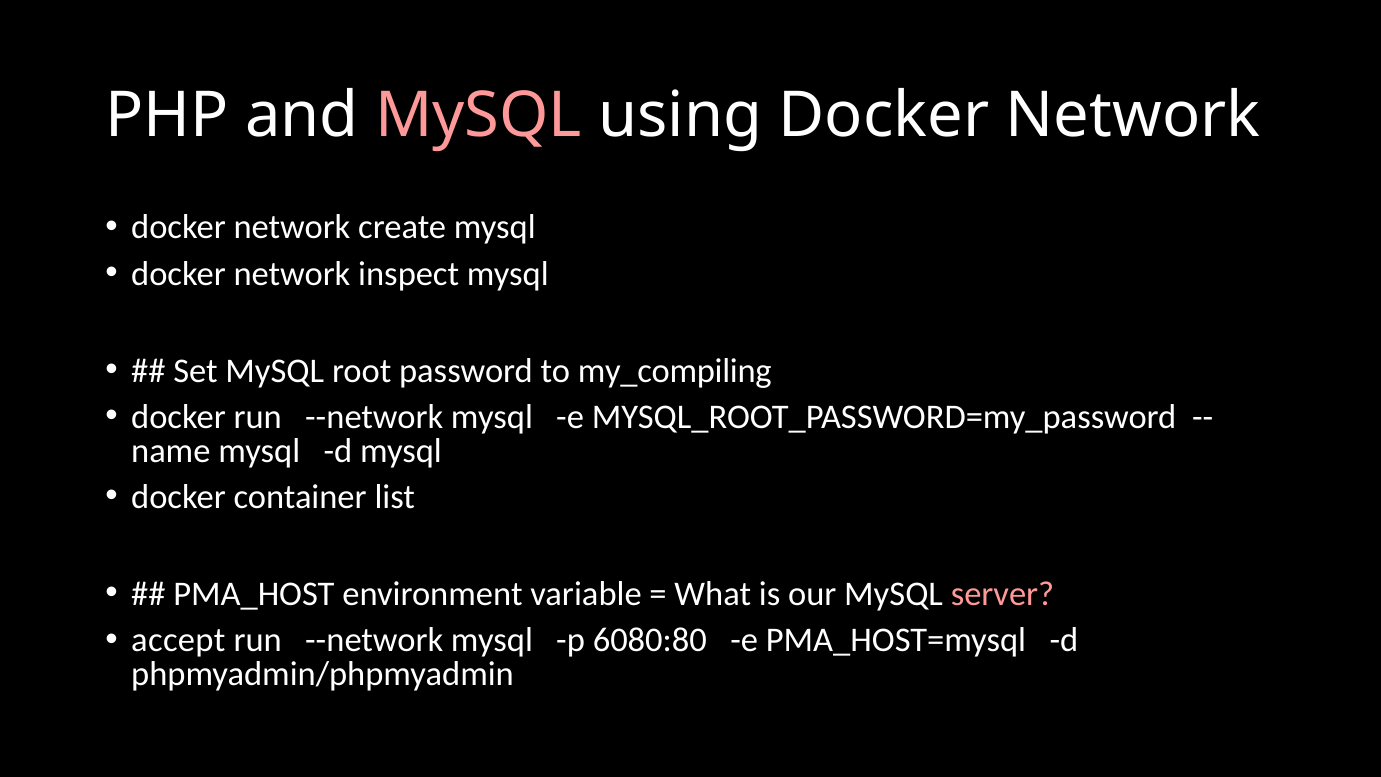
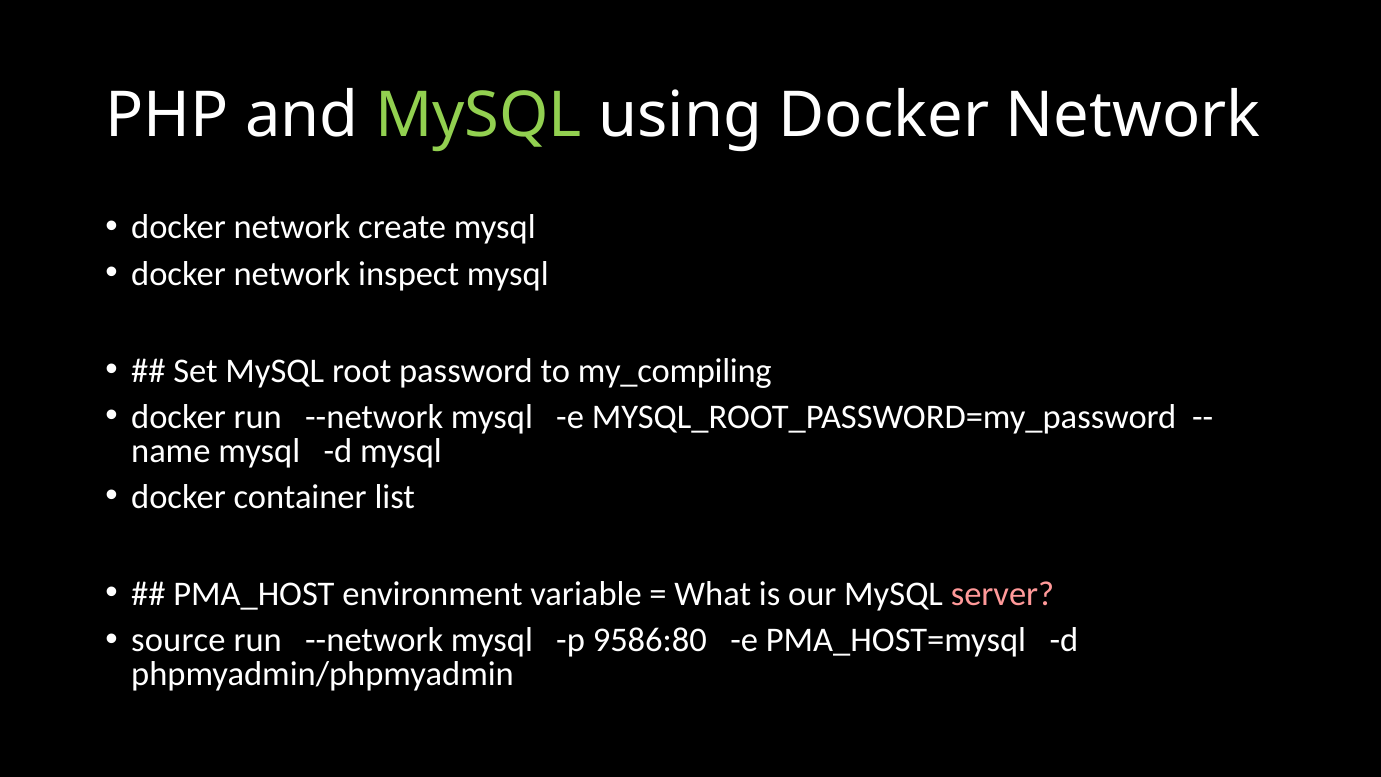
MySQL colour: pink -> light green (479, 116)
accept: accept -> source (178, 640)
6080:80: 6080:80 -> 9586:80 (650, 640)
